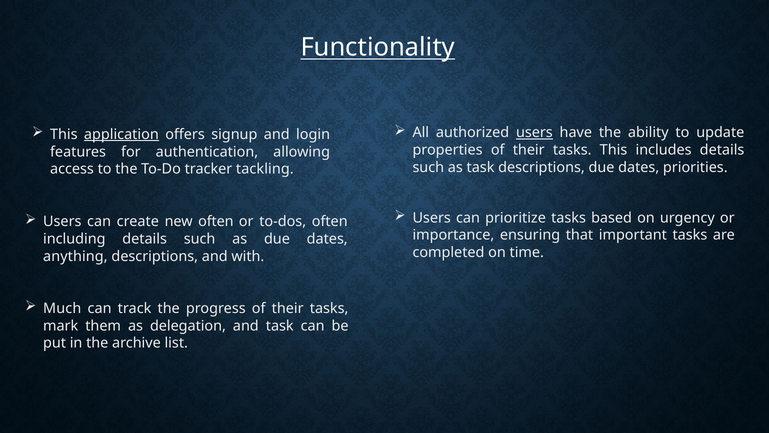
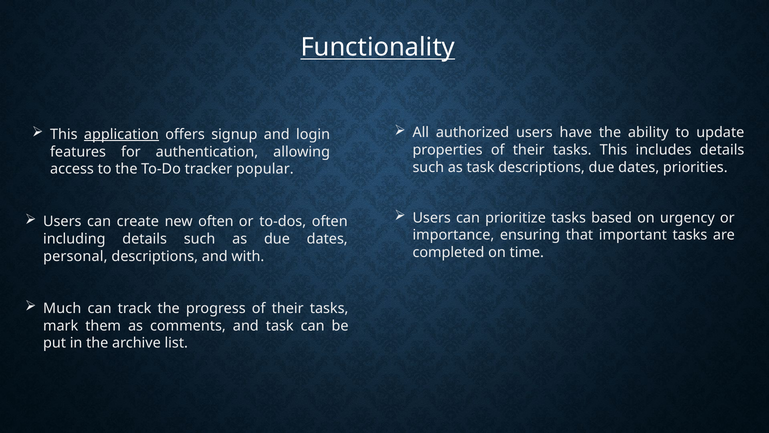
users underline: present -> none (534, 133)
tackling: tackling -> popular (265, 169)
anything: anything -> personal (75, 256)
delegation: delegation -> comments (188, 326)
